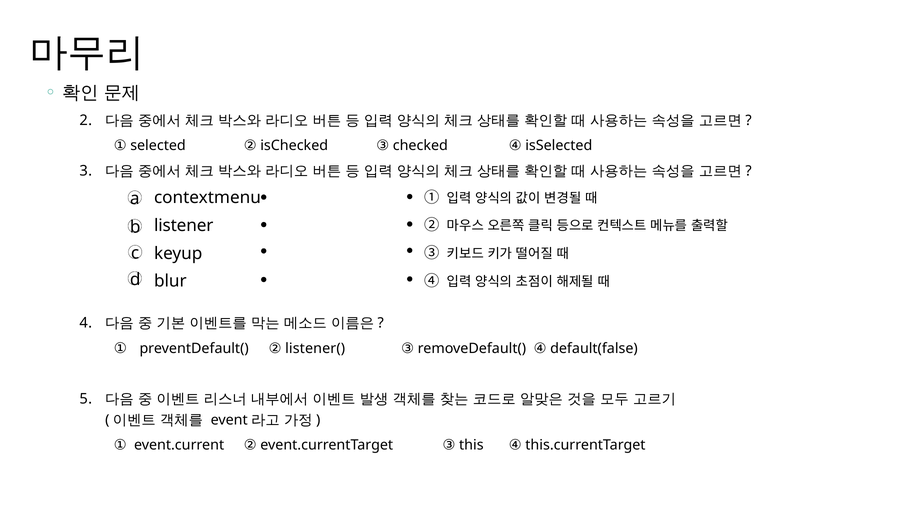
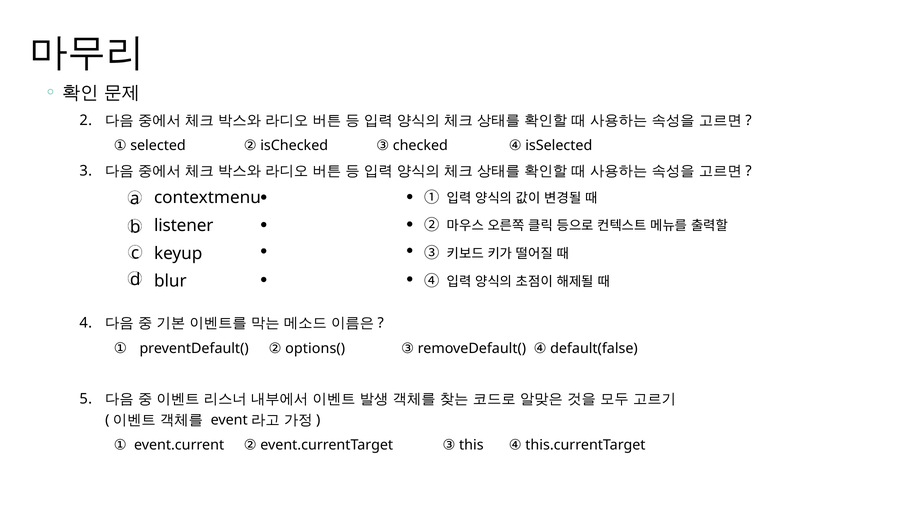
listener(: listener( -> options( (315, 349)
